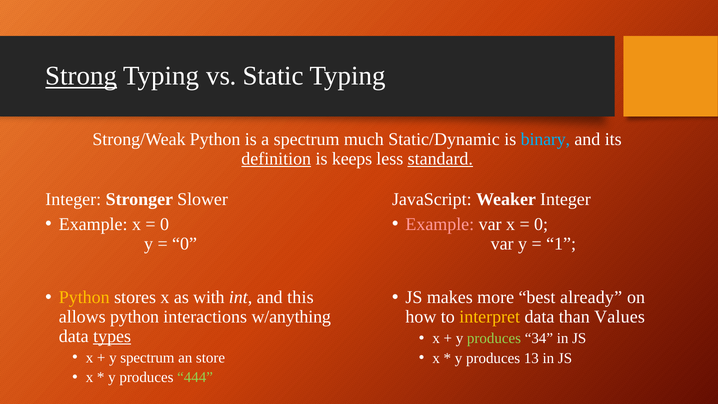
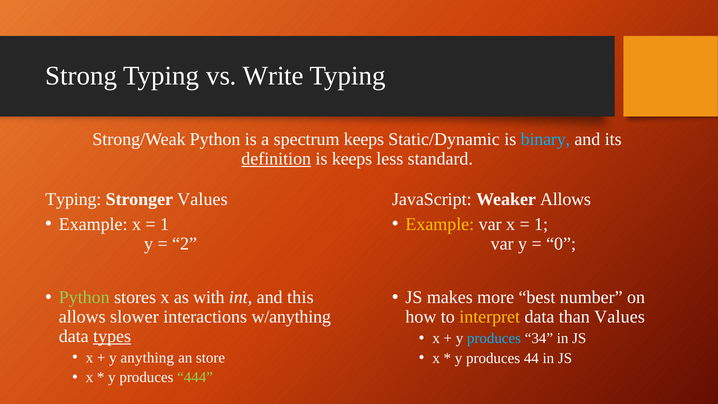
Strong underline: present -> none (81, 76)
Static: Static -> Write (273, 76)
spectrum much: much -> keeps (364, 139)
standard underline: present -> none (440, 159)
Integer: Integer -> Typing (73, 199)
Stronger Slower: Slower -> Values (202, 199)
Weaker Integer: Integer -> Allows (566, 199)
0: 0 -> 1 (165, 224)
Example colour: pink -> yellow (440, 224)
0: 0 -> 1 (541, 224)
0: 0 -> 2 (185, 244)
1: 1 -> 0 (561, 244)
Python colour: yellow -> light green (84, 297)
already: already -> number (591, 297)
allows python: python -> slower (134, 317)
produces colour: light green -> light blue (494, 338)
y spectrum: spectrum -> anything (147, 358)
13: 13 -> 44 (531, 358)
